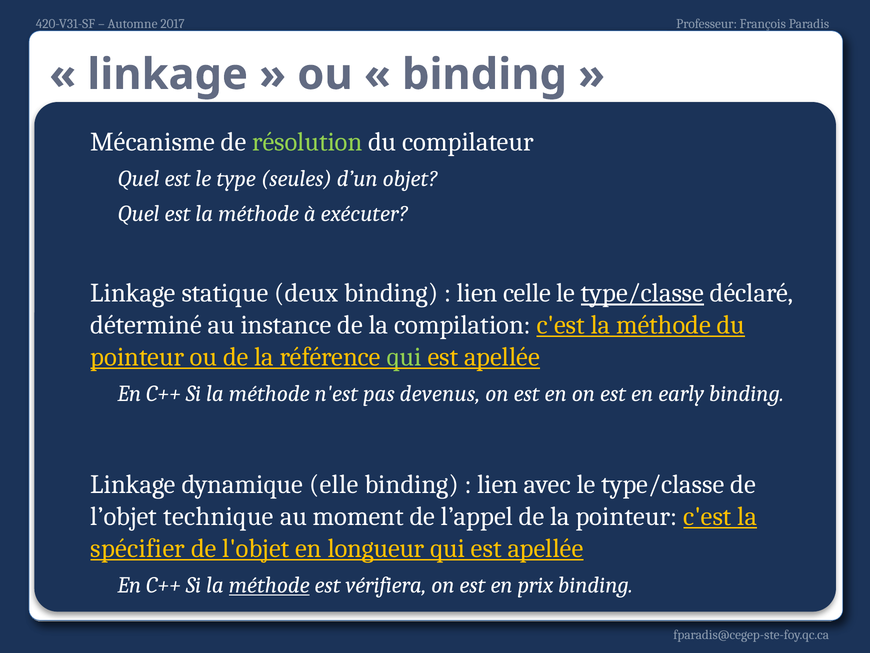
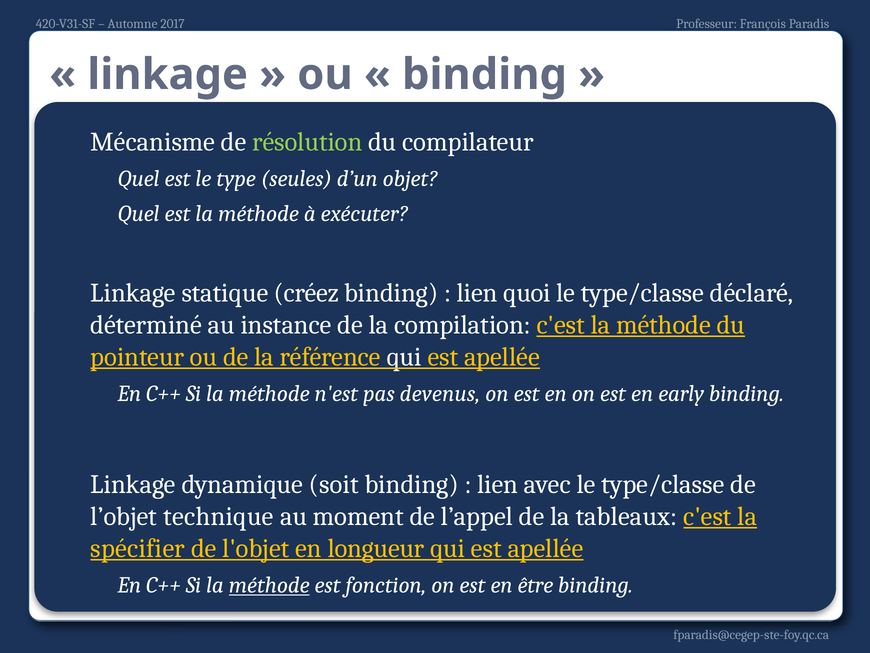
deux: deux -> créez (306, 293)
celle: celle -> quoi (527, 293)
type/classe underline: present -> none (642, 293)
qui colour: light green -> white (404, 357)
elle: elle -> soit (334, 484)
la pointeur: pointeur -> tableaux (626, 516)
vérifiera: vérifiera -> fonction (386, 585)
prix: prix -> être (535, 585)
